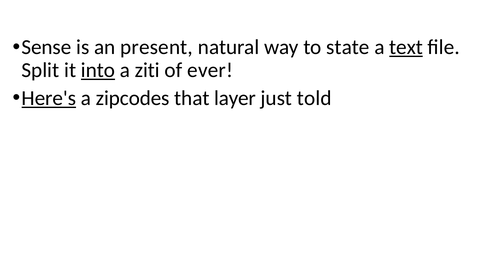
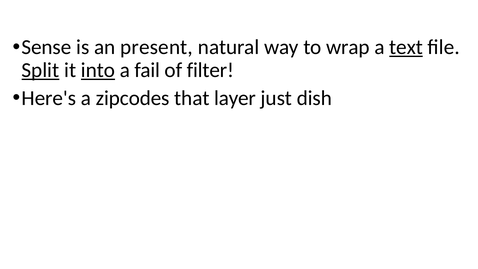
state: state -> wrap (348, 47)
Split underline: none -> present (40, 70)
ziti: ziti -> fail (147, 70)
ever: ever -> filter (210, 70)
Here's underline: present -> none (49, 98)
told: told -> dish (314, 98)
